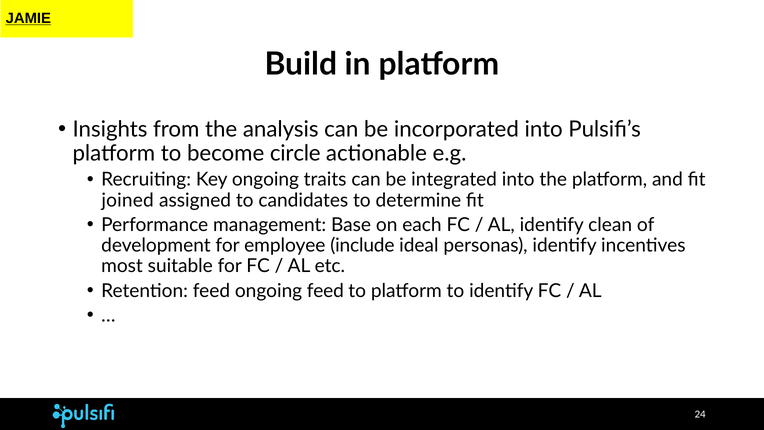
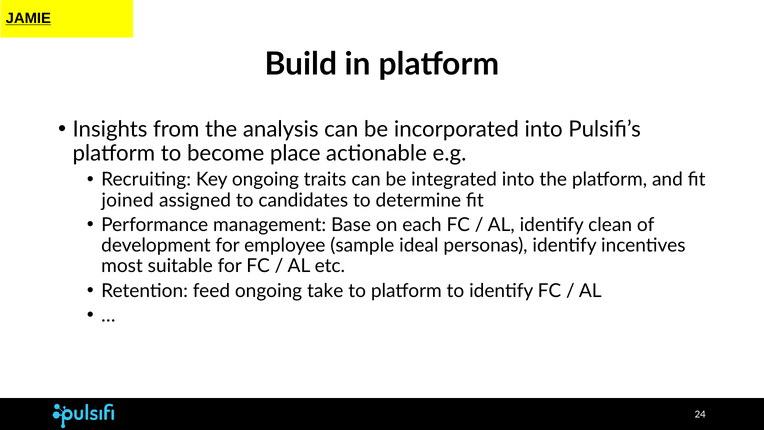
circle: circle -> place (295, 153)
include: include -> sample (362, 245)
ongoing feed: feed -> take (325, 291)
